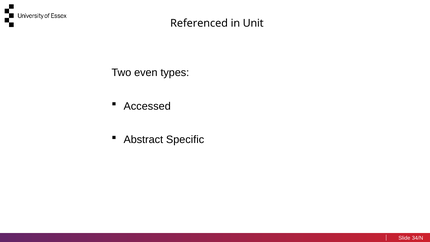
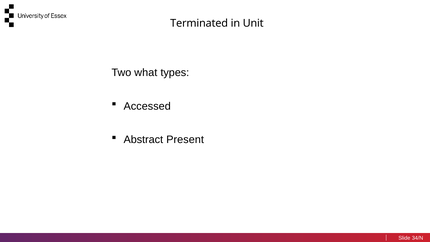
Referenced: Referenced -> Terminated (199, 23)
even: even -> what (146, 73)
Specific: Specific -> Present (185, 140)
